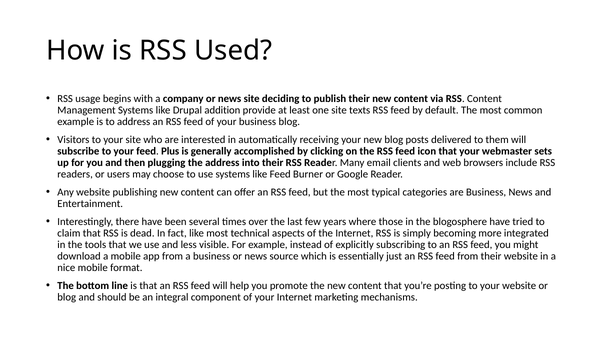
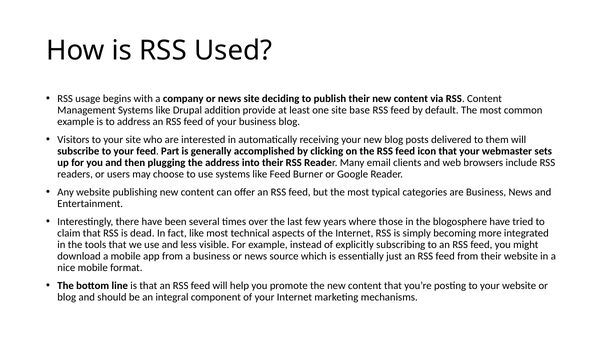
texts: texts -> base (360, 110)
Plus: Plus -> Part (170, 151)
